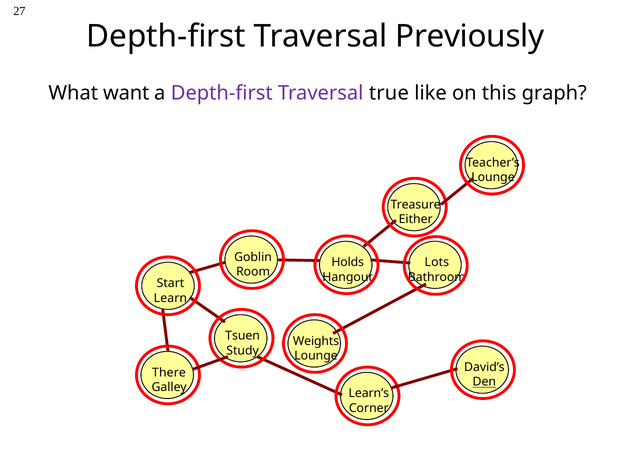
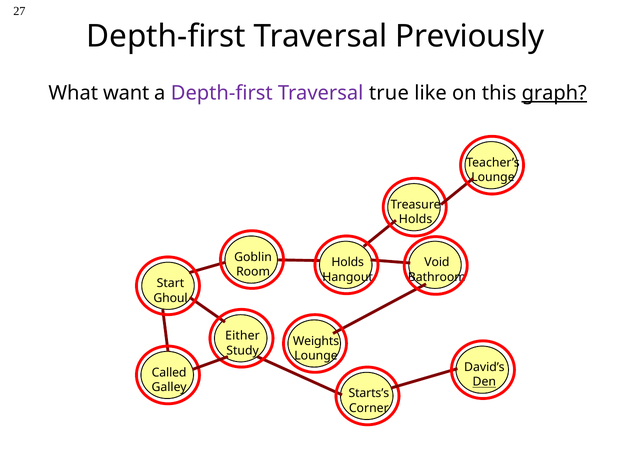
graph underline: none -> present (554, 93)
Either: Either -> Holds (416, 220)
Lots: Lots -> Void (437, 263)
Learn: Learn -> Ghoul (171, 298)
Tsuen: Tsuen -> Either (243, 336)
There: There -> Called (169, 373)
Learn’s: Learn’s -> Starts’s (369, 394)
